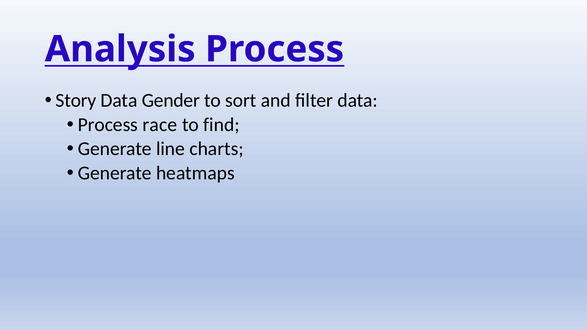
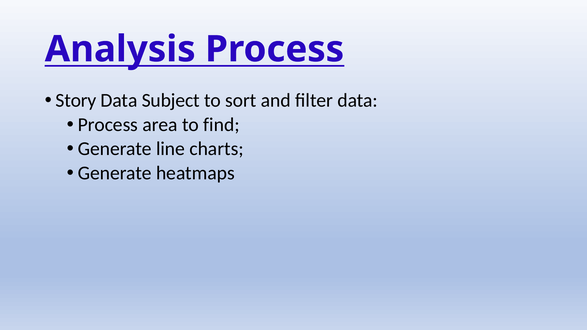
Gender: Gender -> Subject (171, 101)
race: race -> area (160, 125)
